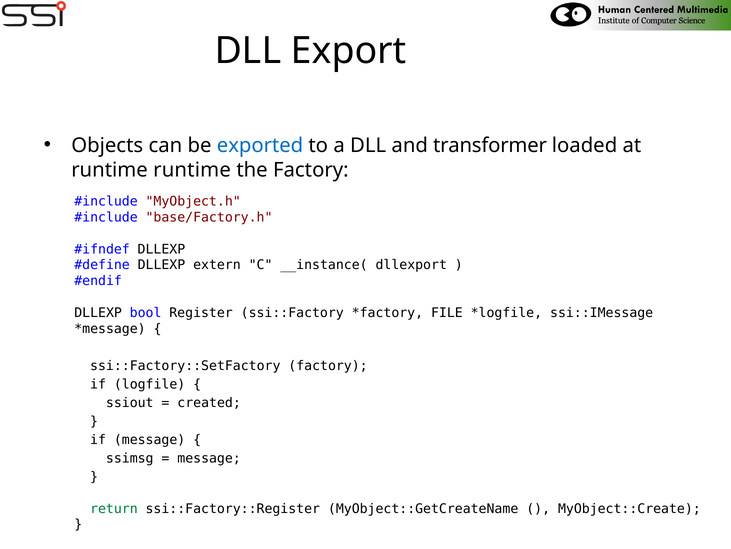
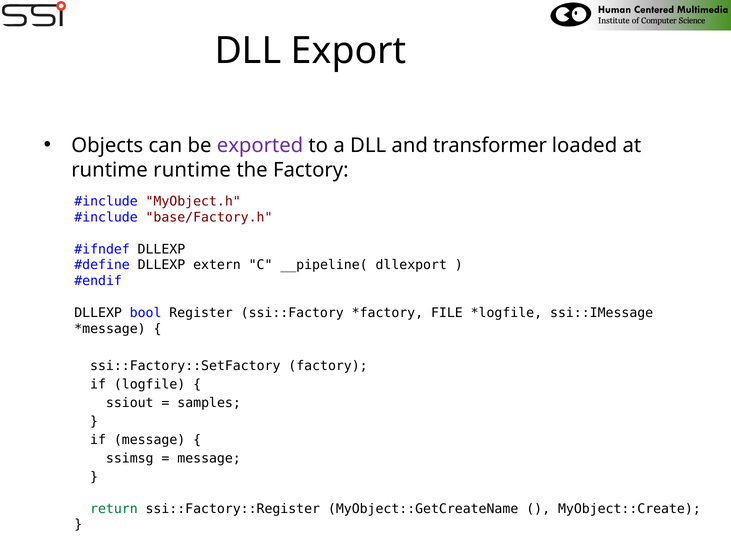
exported colour: blue -> purple (260, 145)
__instance(: __instance( -> __pipeline( (324, 265)
created: created -> samples (209, 402)
